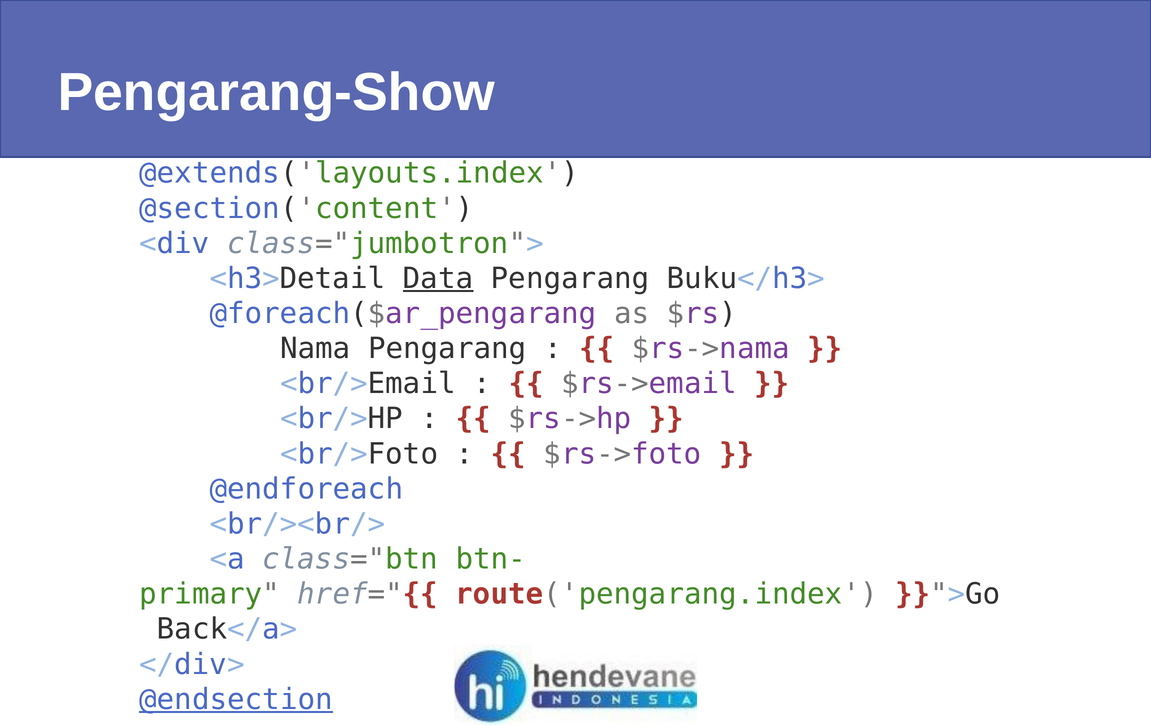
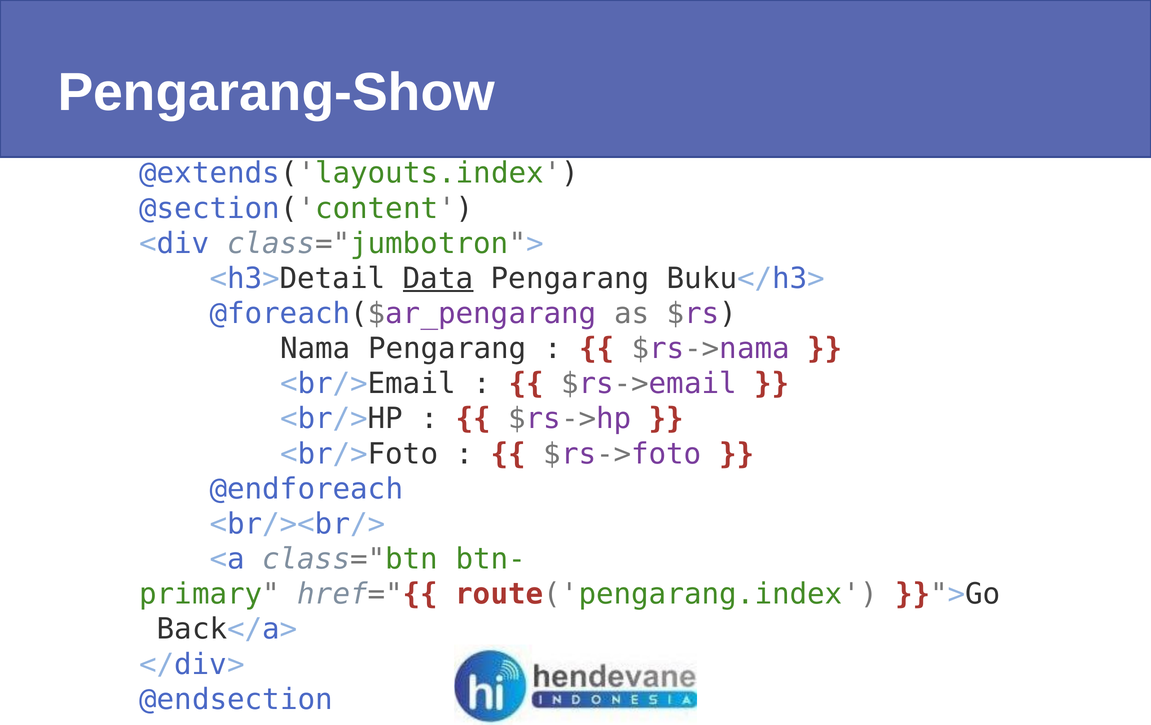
@endsection underline: present -> none (236, 700)
